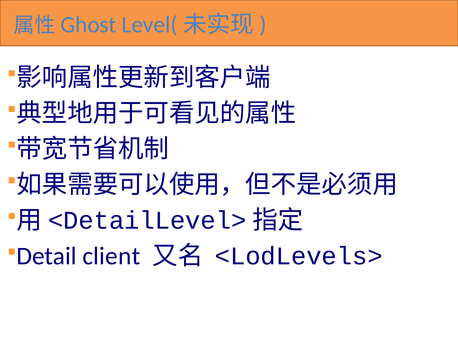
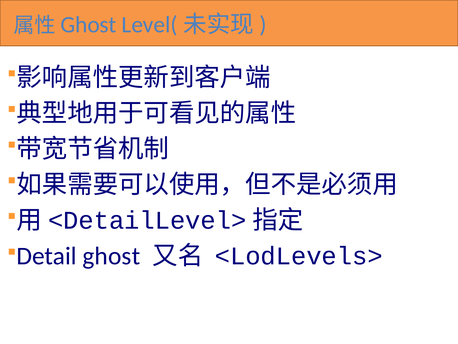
client: client -> ghost (111, 256)
